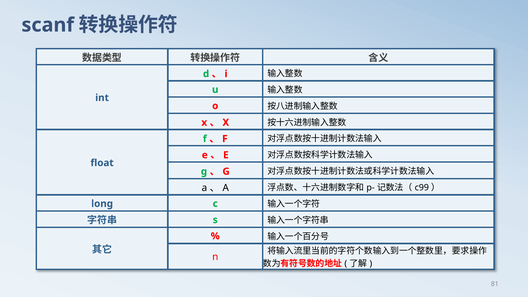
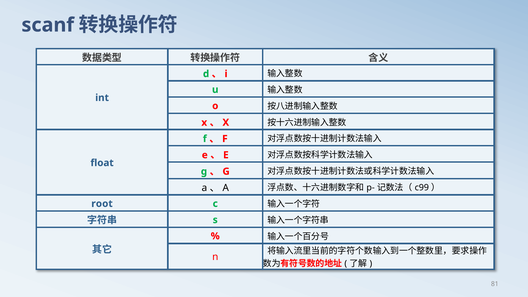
long: long -> root (102, 204)
